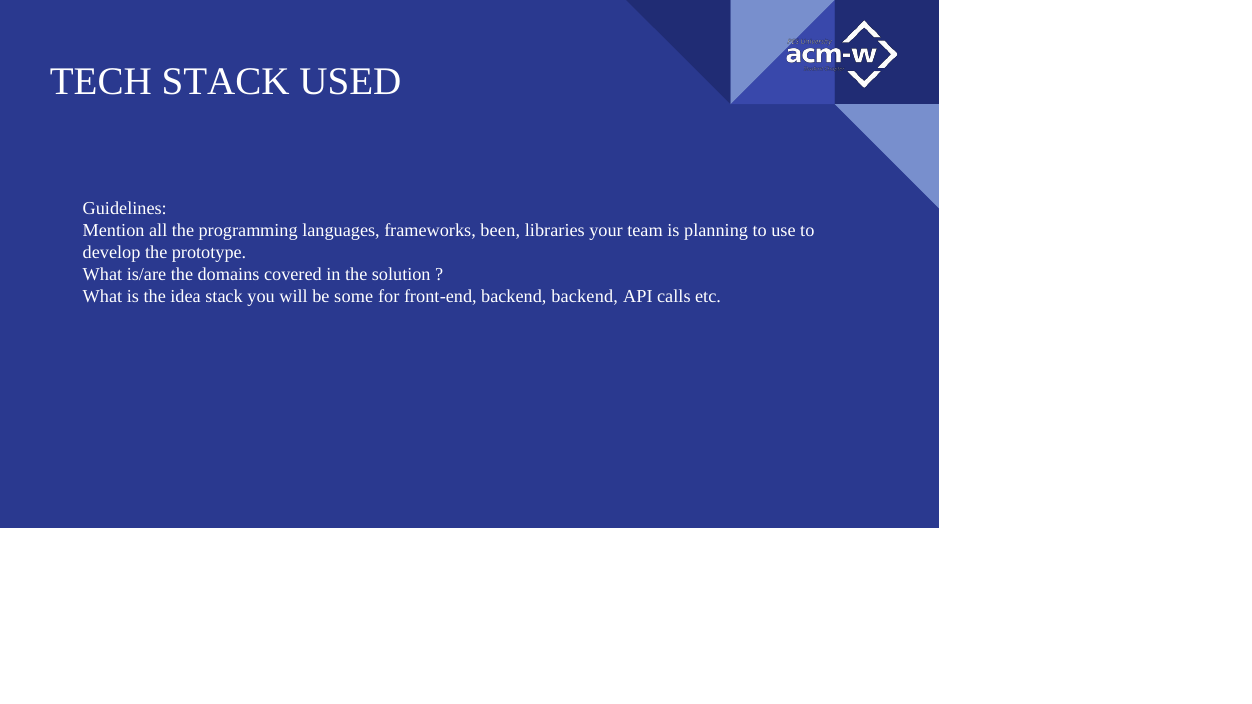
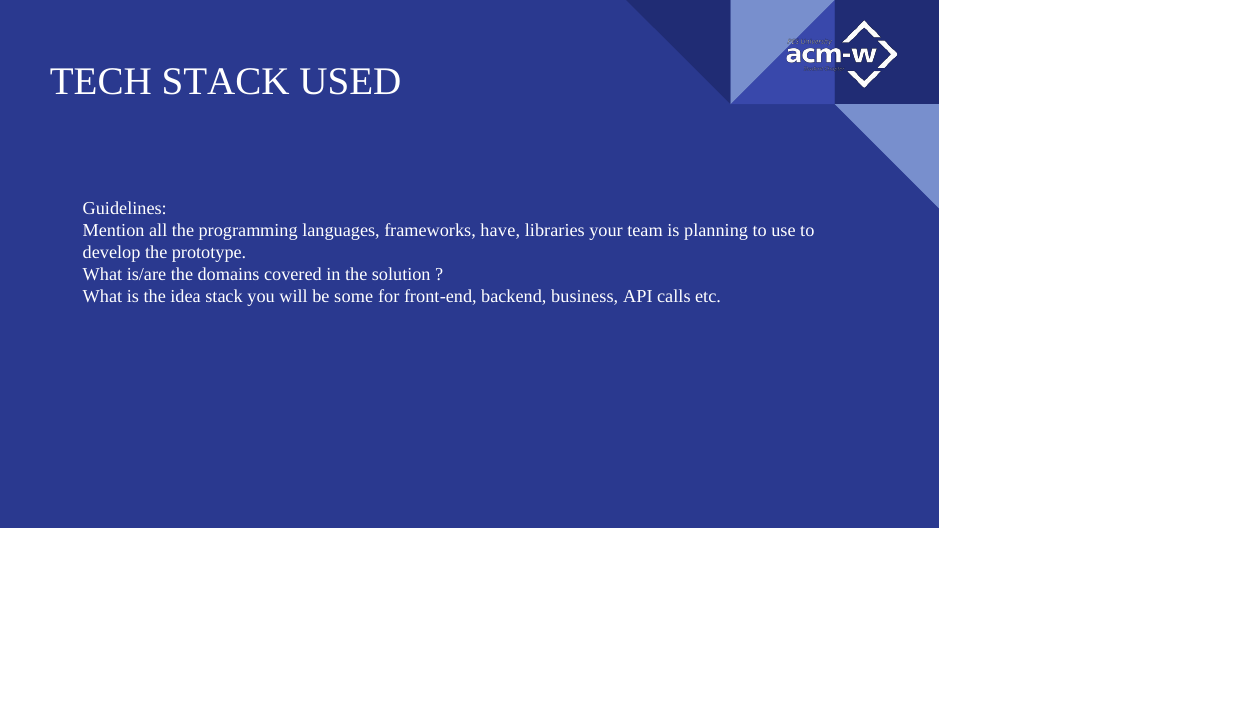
been: been -> have (500, 231)
backend backend: backend -> business (585, 297)
